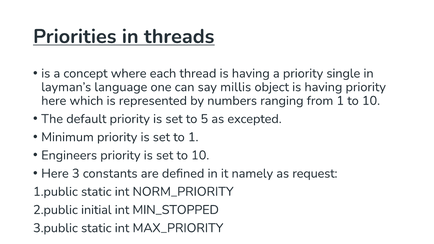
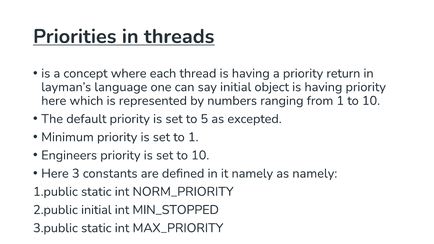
single: single -> return (343, 73)
say millis: millis -> initial (236, 87)
as request: request -> namely (315, 174)
